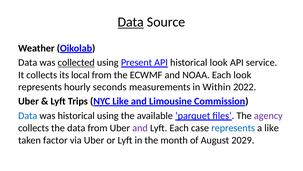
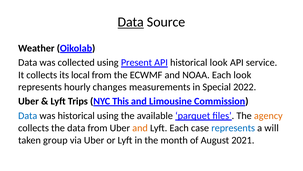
collected underline: present -> none (76, 62)
seconds: seconds -> changes (110, 87)
Within: Within -> Special (217, 87)
NYC Like: Like -> This (121, 101)
agency colour: purple -> orange (268, 115)
and colour: purple -> orange (140, 128)
a like: like -> will (272, 128)
factor: factor -> group (55, 140)
2029: 2029 -> 2021 (243, 140)
